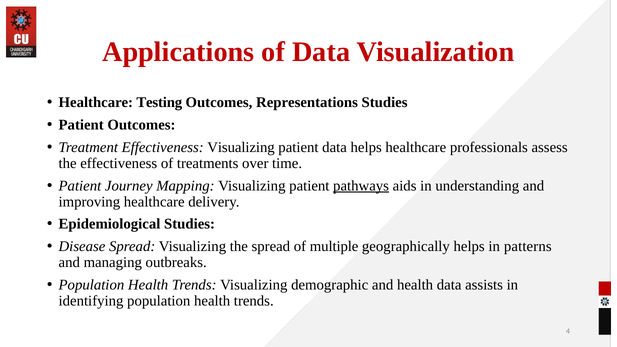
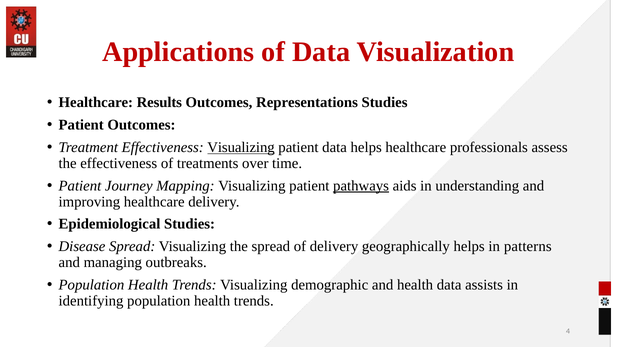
Testing: Testing -> Results (159, 103)
Visualizing underline: none -> present (241, 147)
of multiple: multiple -> delivery (334, 246)
